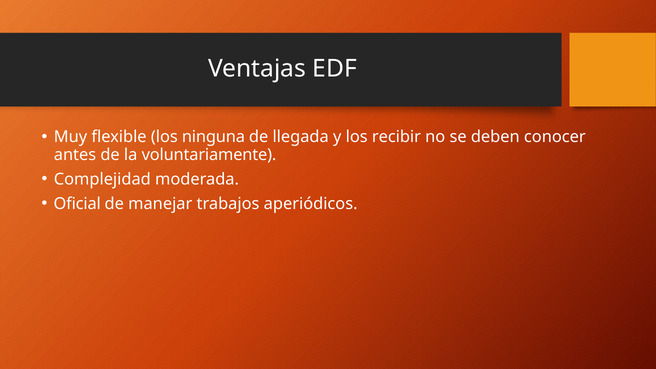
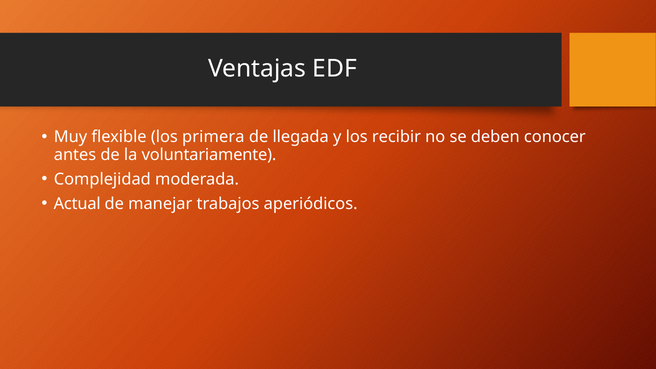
ninguna: ninguna -> primera (213, 137)
Oficial: Oficial -> Actual (77, 204)
